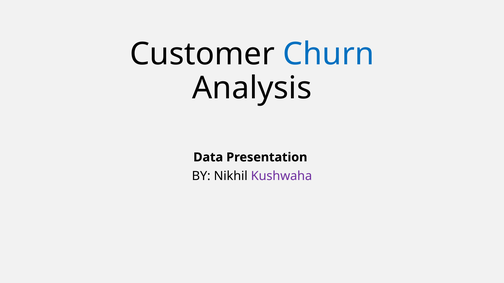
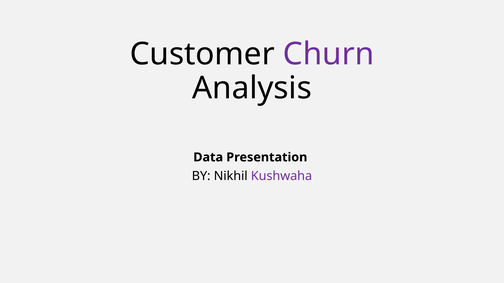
Churn colour: blue -> purple (329, 54)
